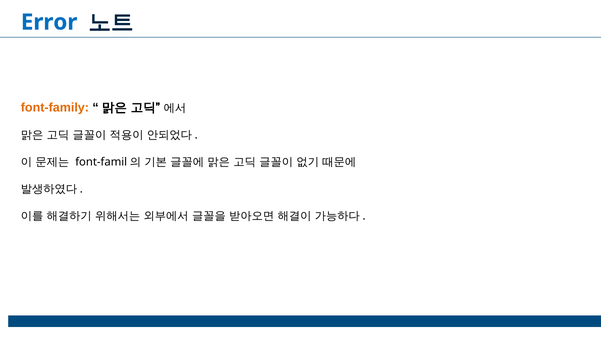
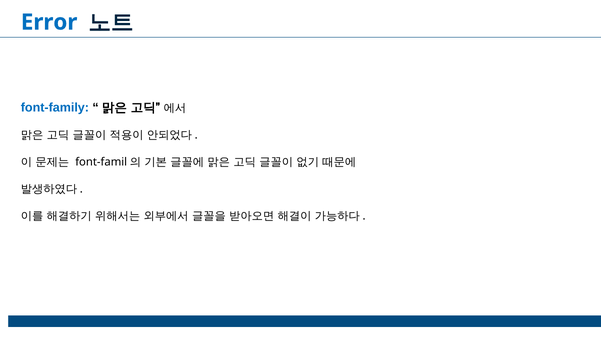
font-family colour: orange -> blue (55, 107)
